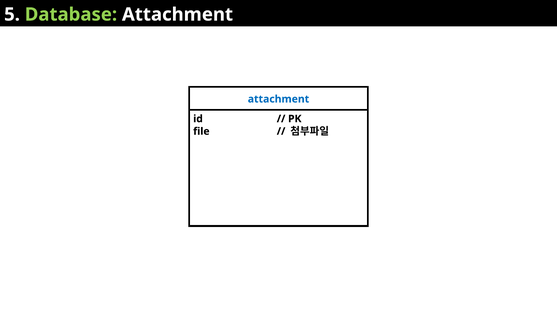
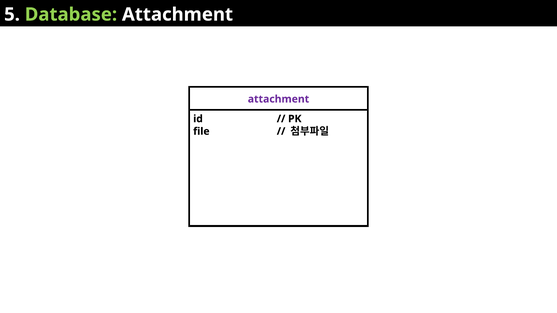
attachment colour: blue -> purple (278, 99)
